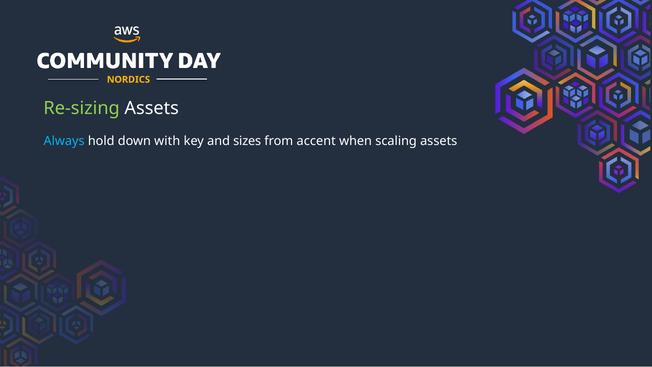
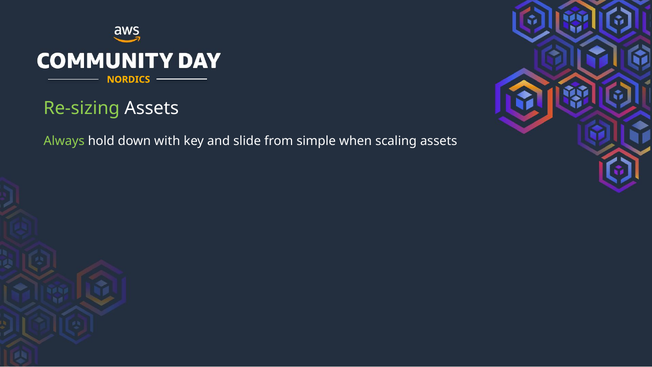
Always colour: light blue -> light green (64, 141)
sizes: sizes -> slide (247, 141)
accent: accent -> simple (316, 141)
